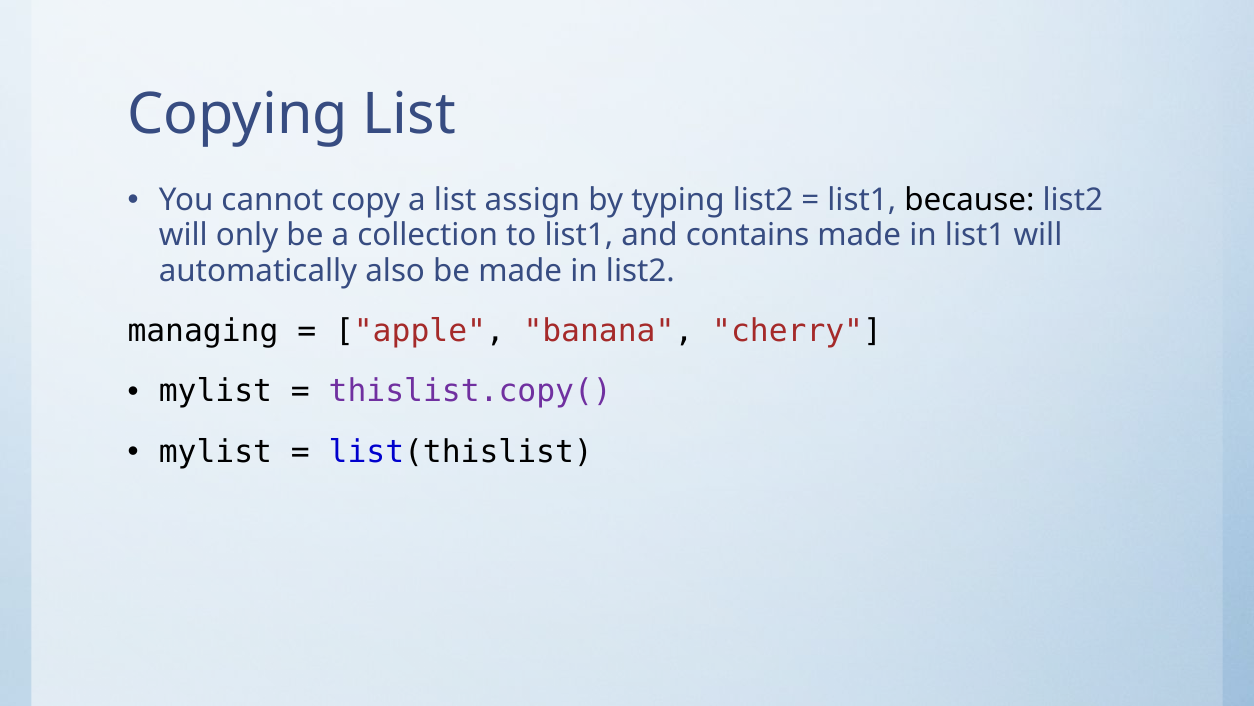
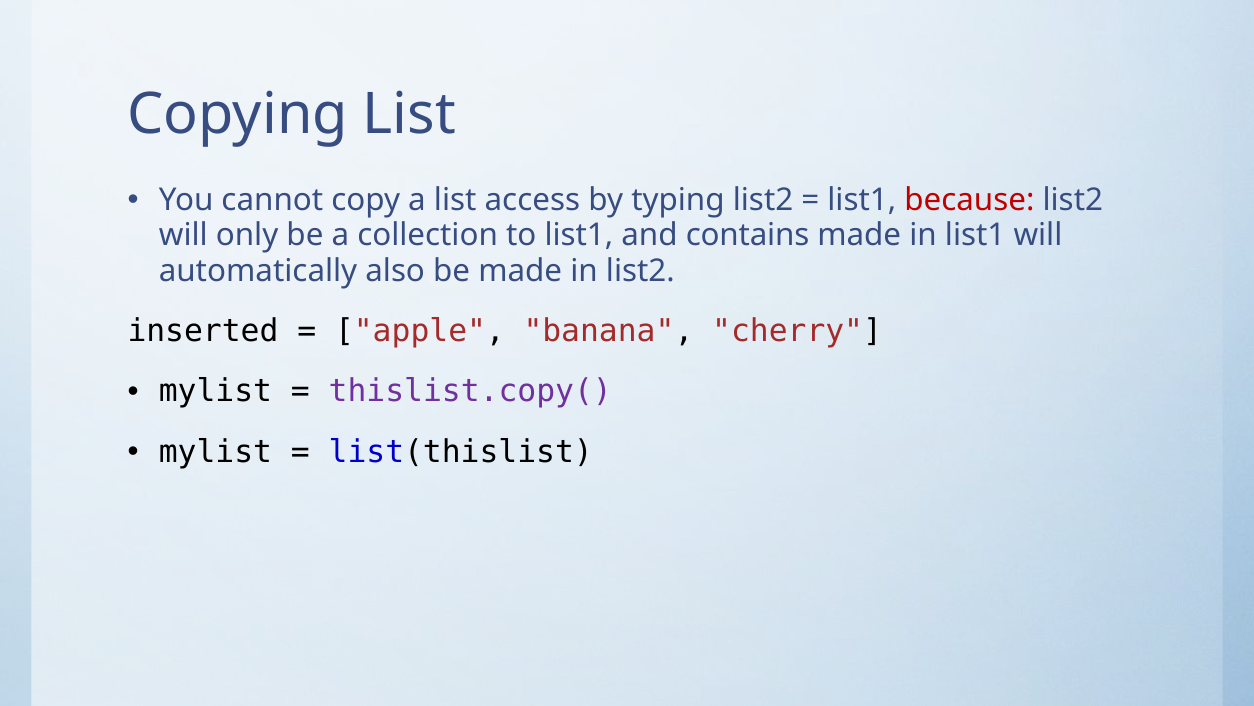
assign: assign -> access (532, 200)
because colour: black -> red (969, 200)
managing: managing -> inserted (203, 331)
